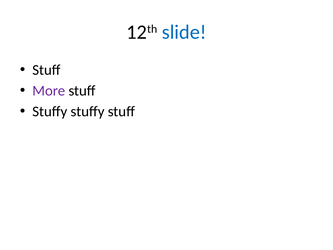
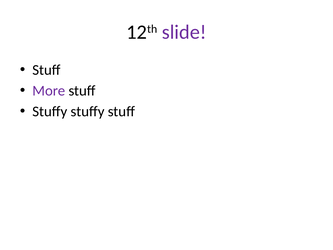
slide colour: blue -> purple (184, 32)
